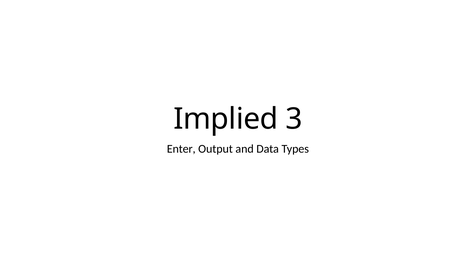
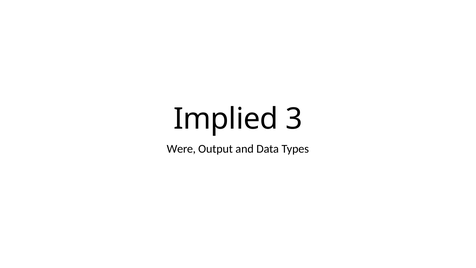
Enter: Enter -> Were (181, 149)
